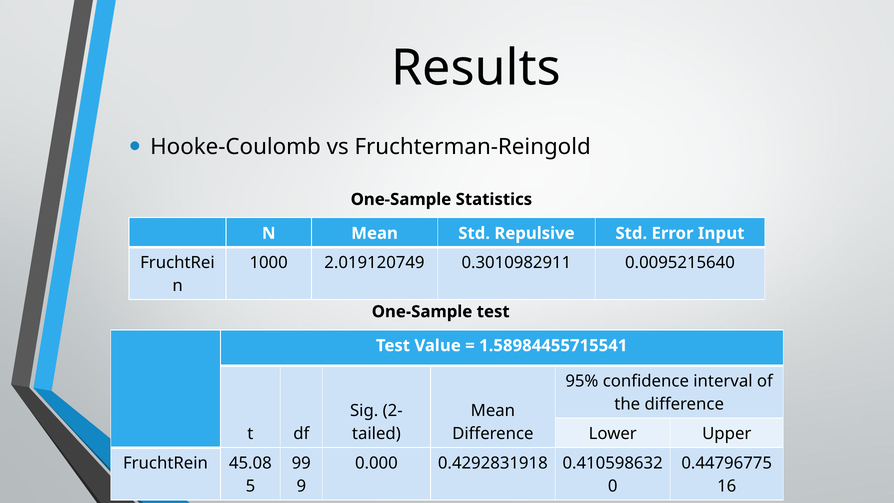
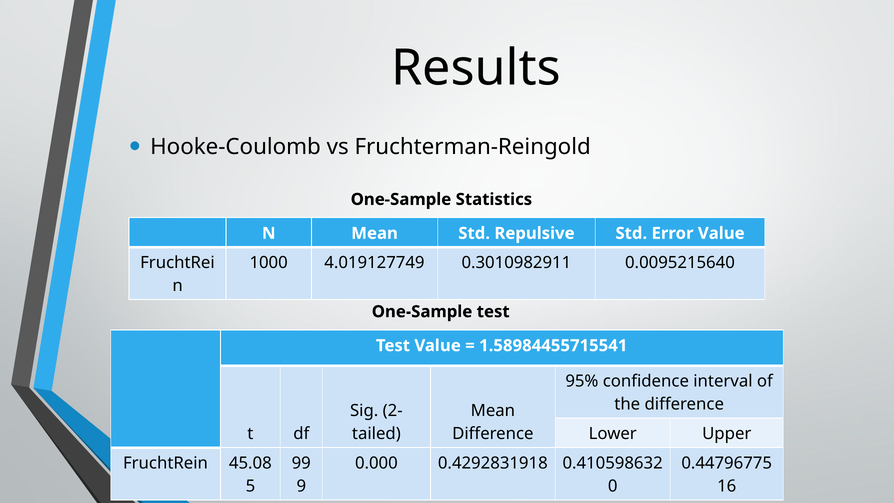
Error Input: Input -> Value (721, 233)
2.019120749: 2.019120749 -> 4.019127749 (374, 263)
